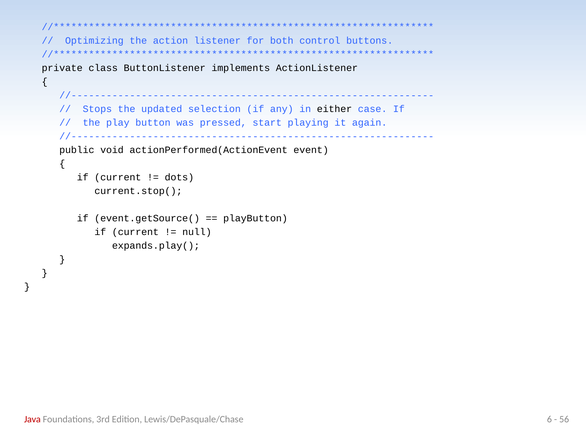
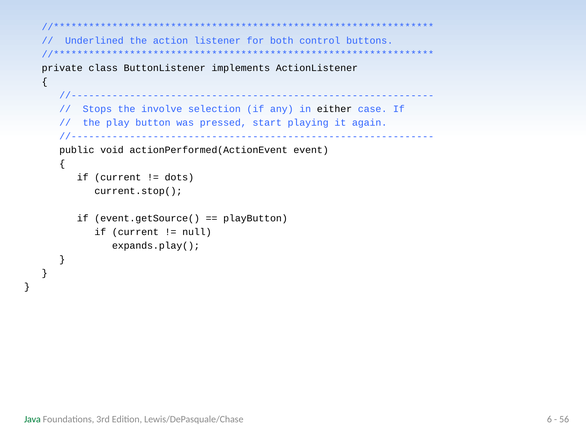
Optimizing: Optimizing -> Underlined (94, 41)
updated: updated -> involve (162, 109)
Java colour: red -> green (32, 420)
